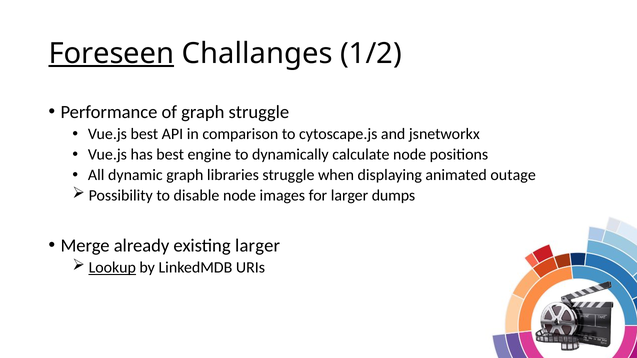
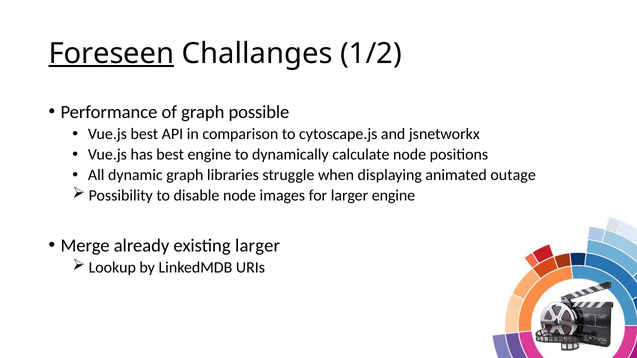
graph struggle: struggle -> possible (259, 112)
larger dumps: dumps -> engine (393, 196)
Lookup underline: present -> none (112, 268)
